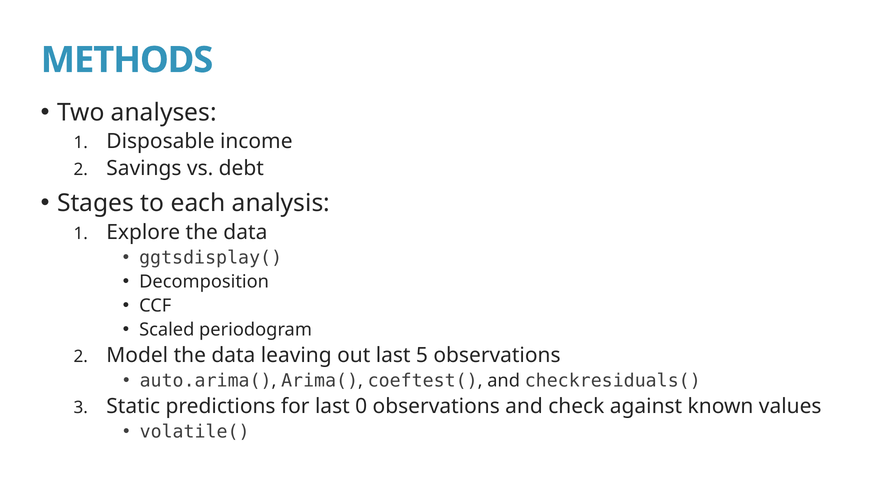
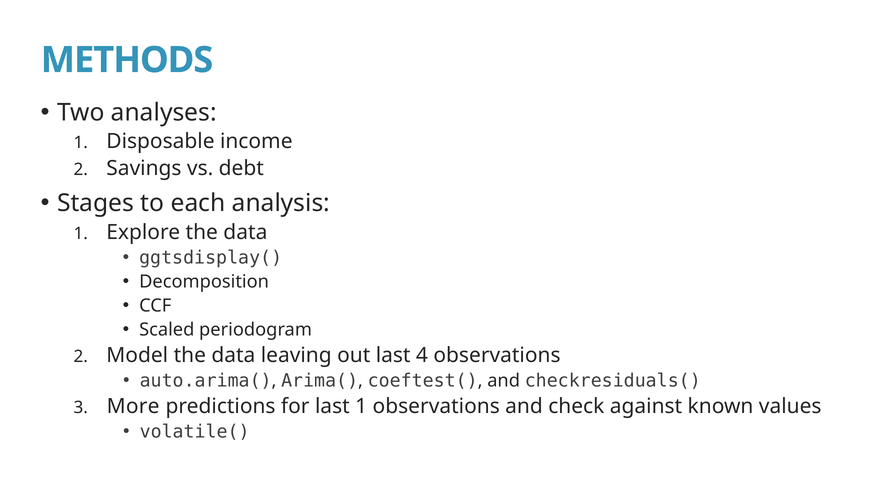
5: 5 -> 4 (422, 355)
Static: Static -> More (133, 406)
last 0: 0 -> 1 (361, 406)
